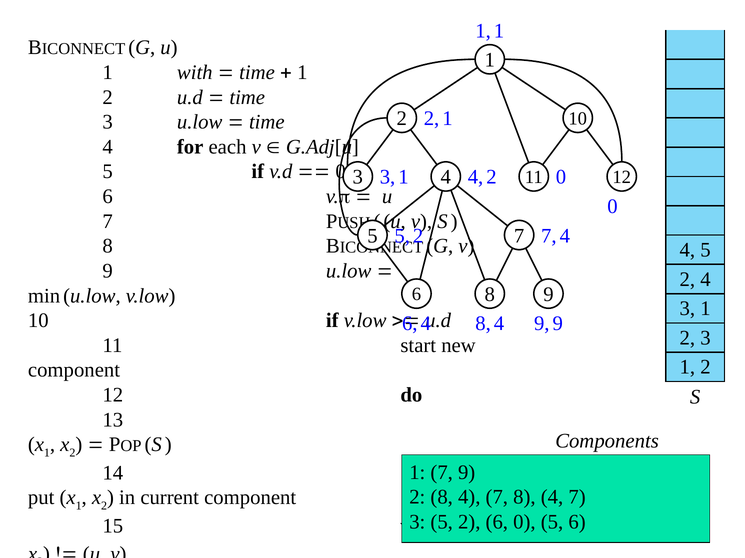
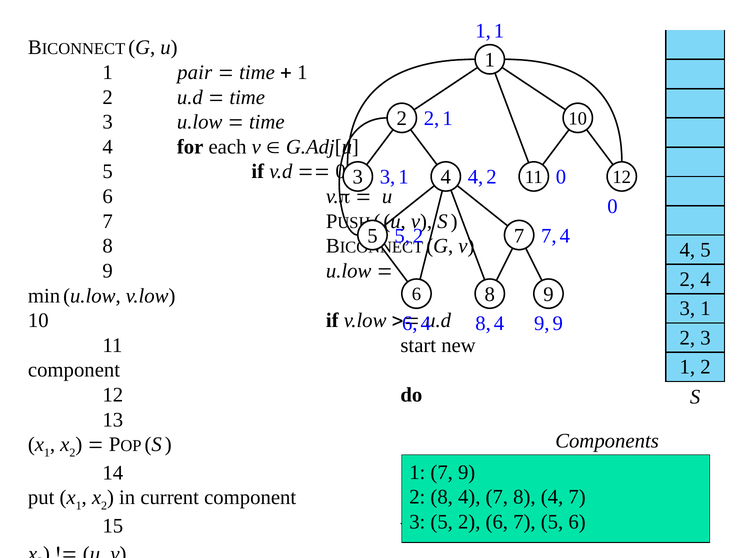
with: with -> pair (195, 73)
6 0: 0 -> 7 (524, 523)
